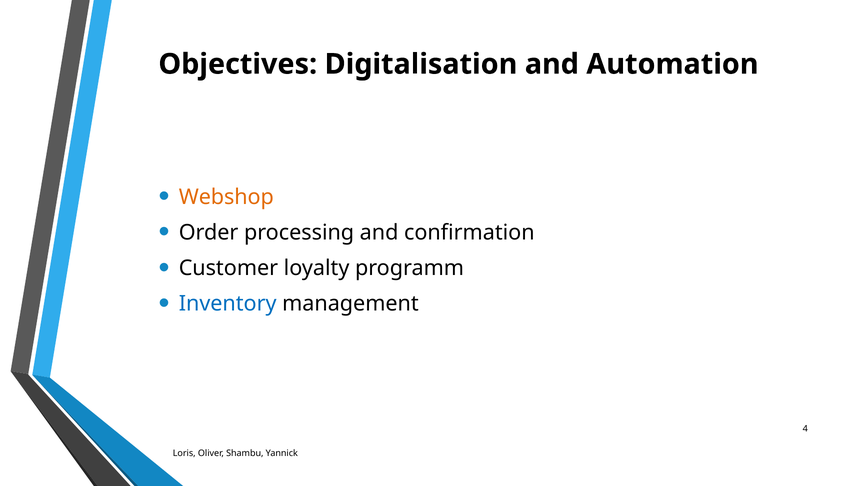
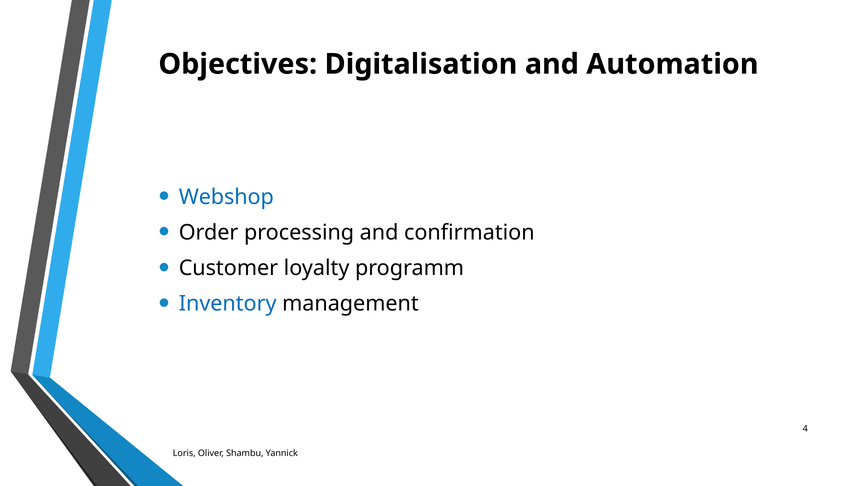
Webshop colour: orange -> blue (226, 197)
